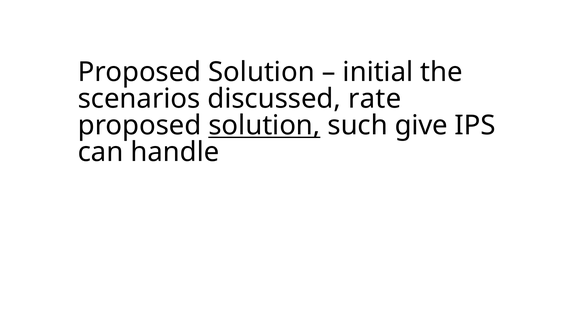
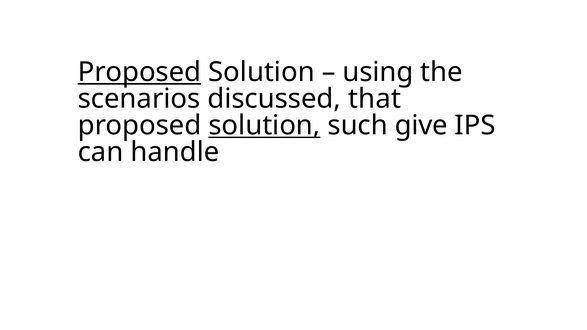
Proposed underline: none -> present (139, 72)
initial: initial -> using (378, 72)
rate: rate -> that (375, 99)
